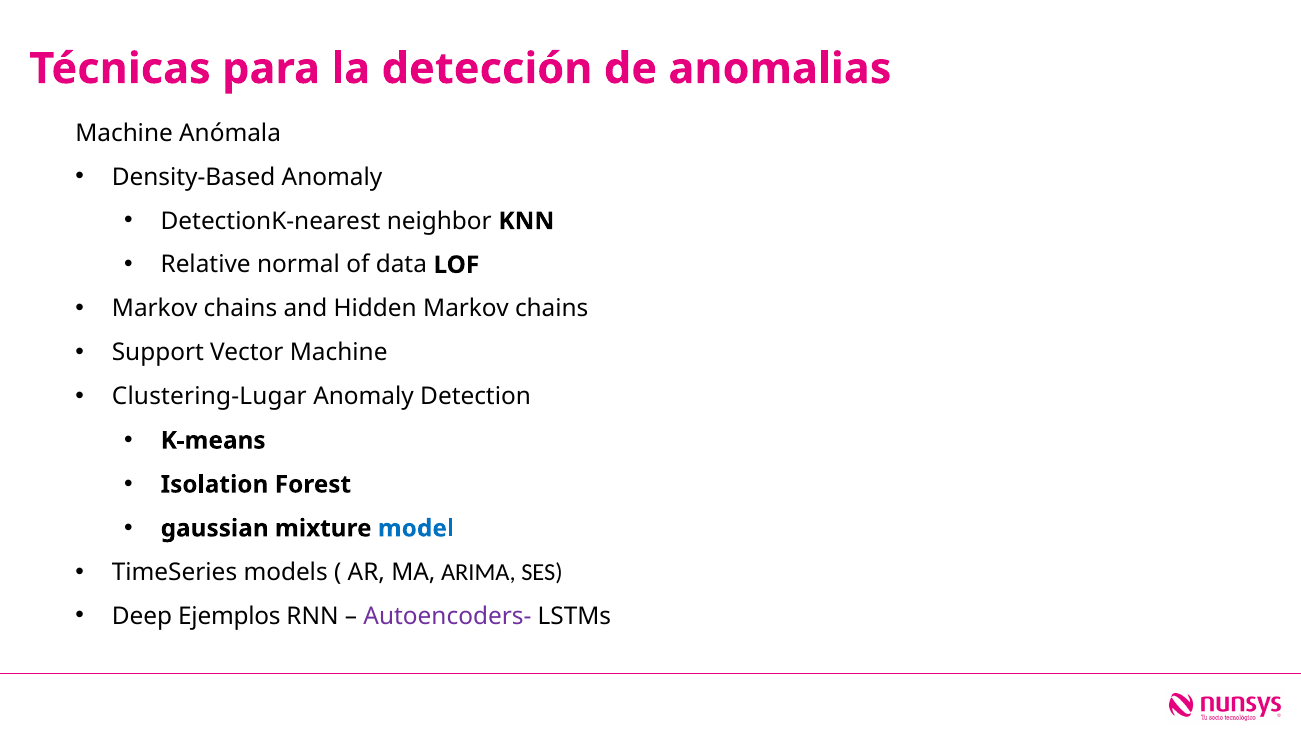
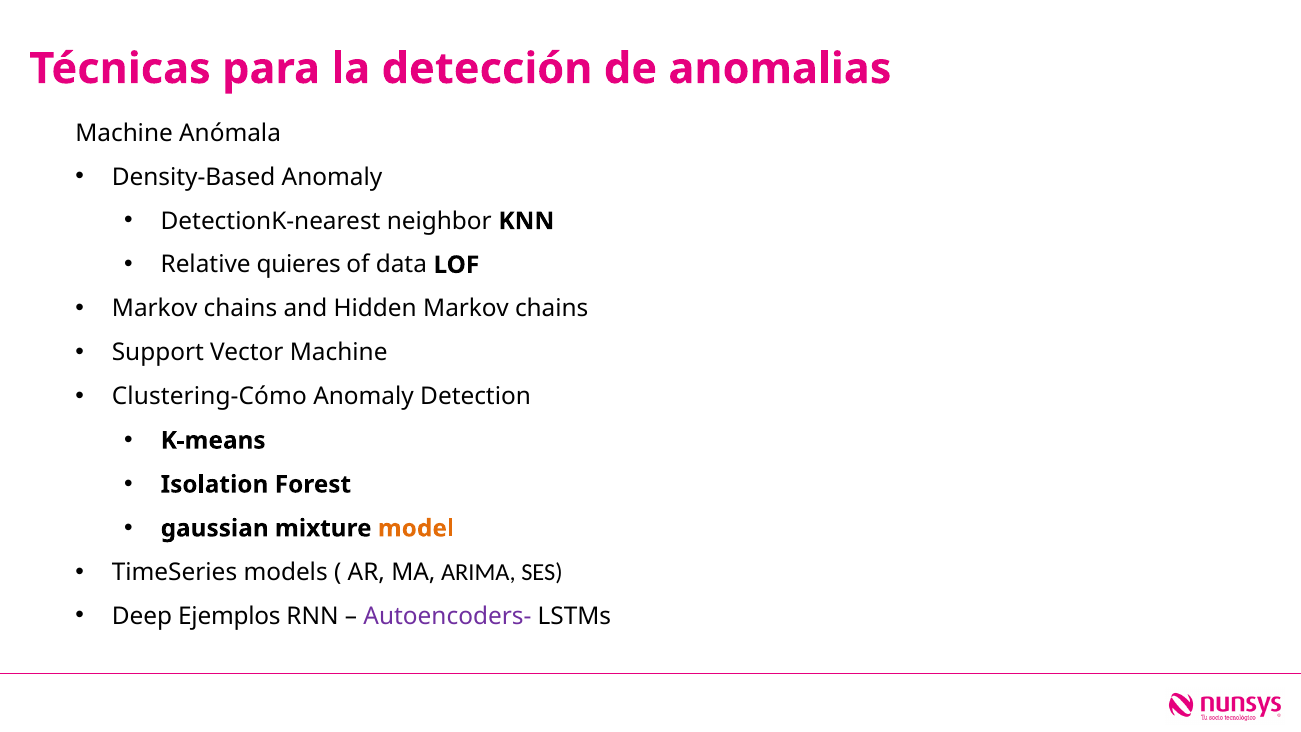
normal: normal -> quieres (299, 265)
Clustering-Lugar: Clustering-Lugar -> Clustering-Cómo (209, 397)
model colour: blue -> orange (416, 528)
